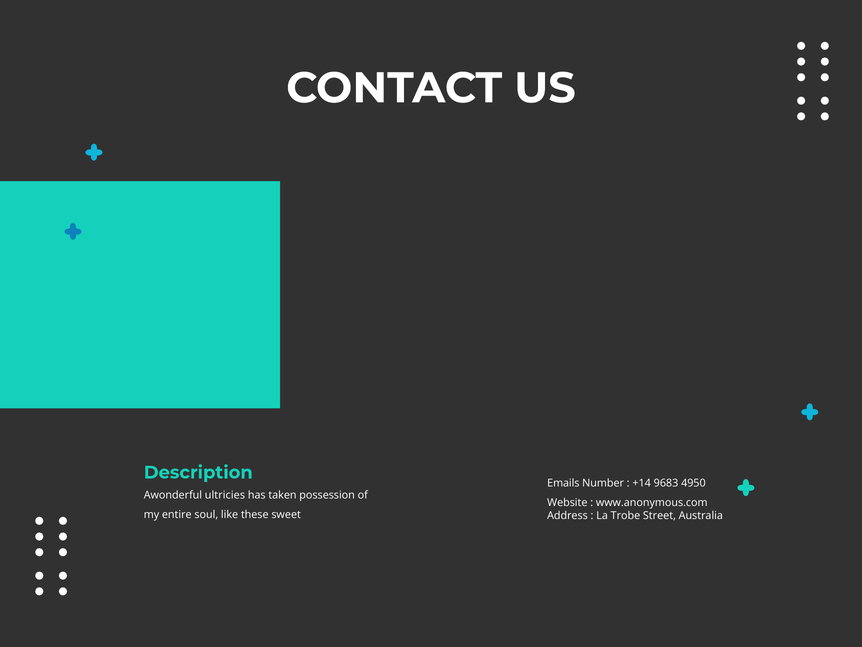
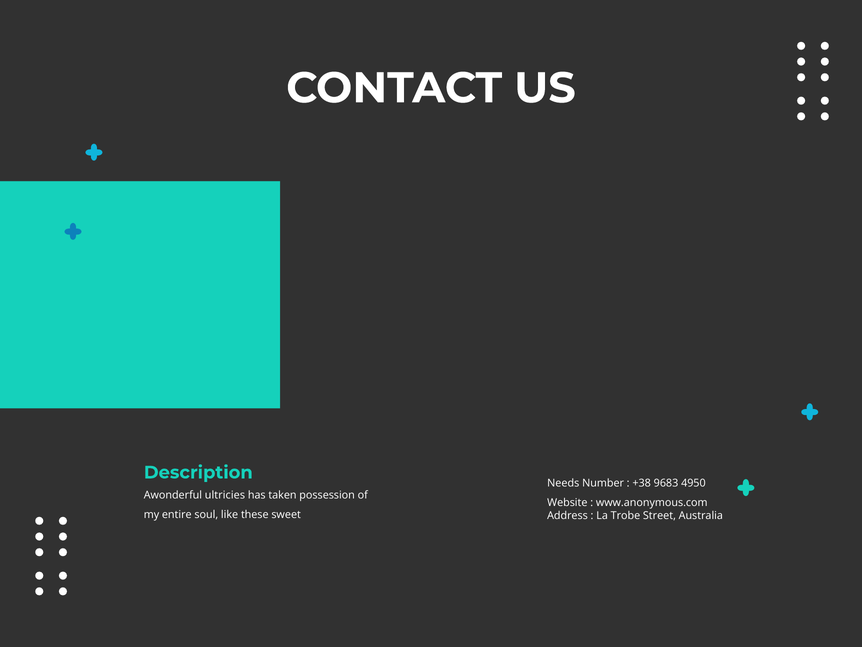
Emails: Emails -> Needs (563, 483)
+14: +14 -> +38 (642, 483)
